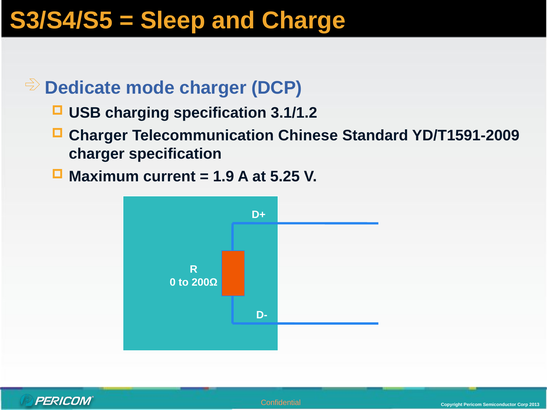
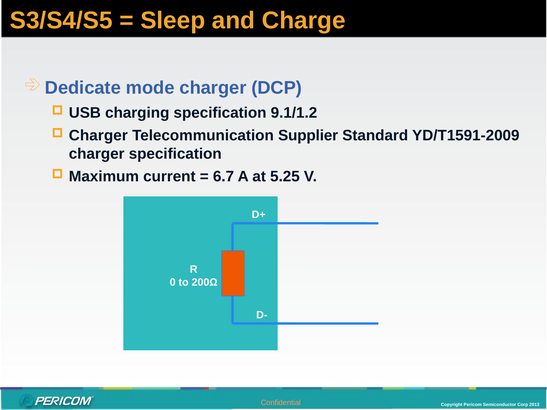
3.1/1.2: 3.1/1.2 -> 9.1/1.2 (294, 113)
Chinese: Chinese -> Supplier (308, 136)
1.9: 1.9 -> 6.7 (223, 177)
